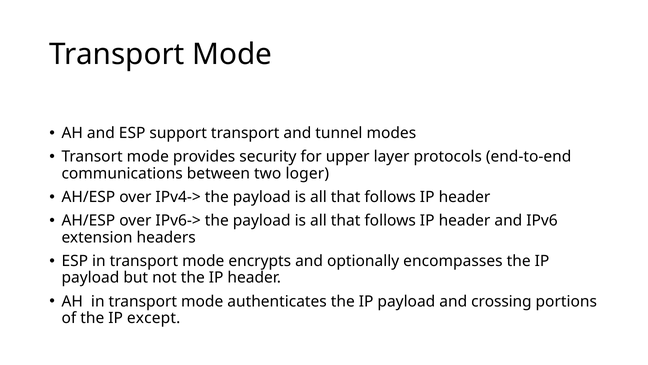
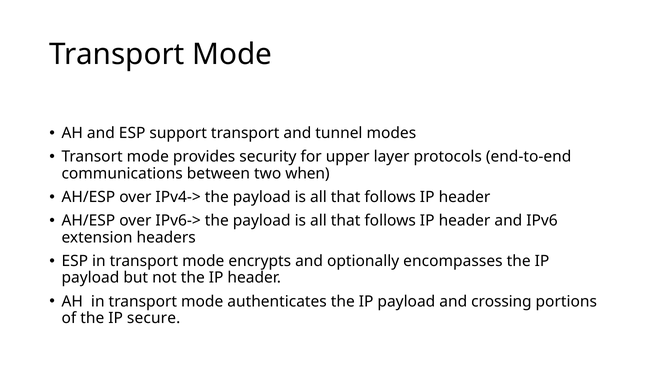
loger: loger -> when (307, 173)
except: except -> secure (154, 318)
